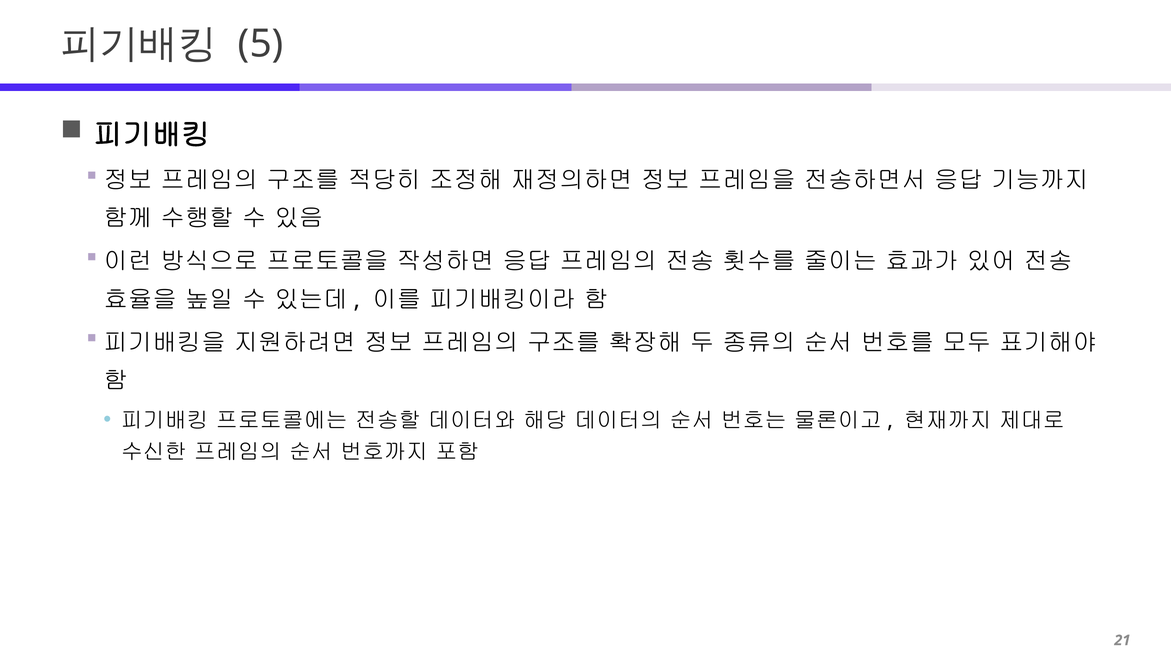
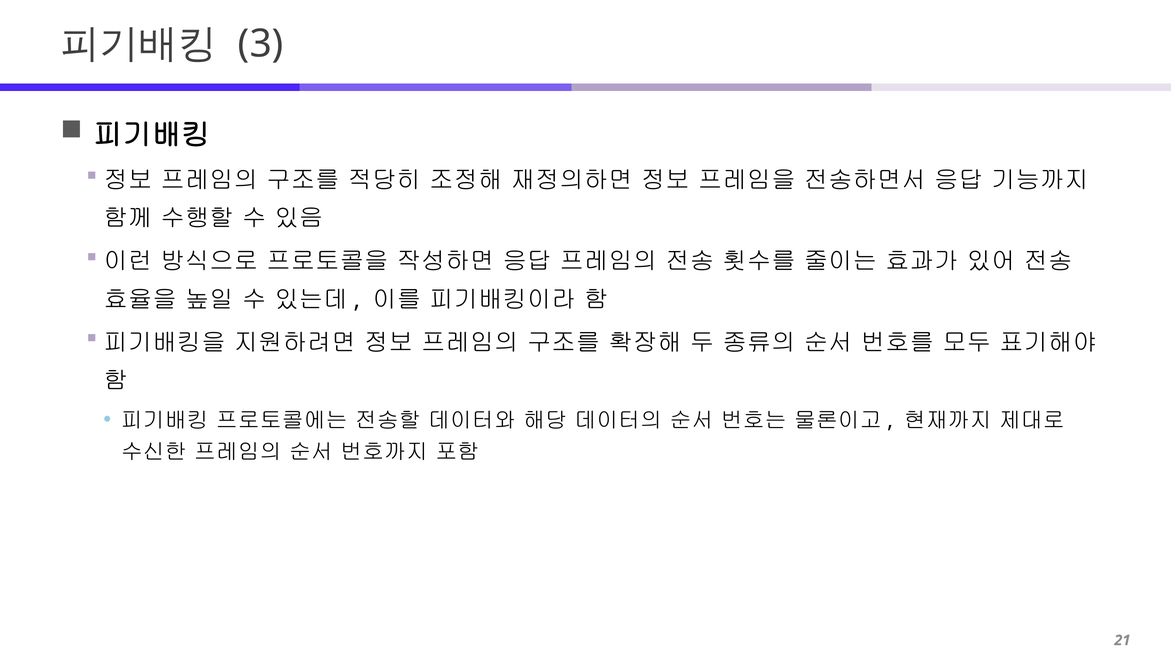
5: 5 -> 3 (261, 44)
